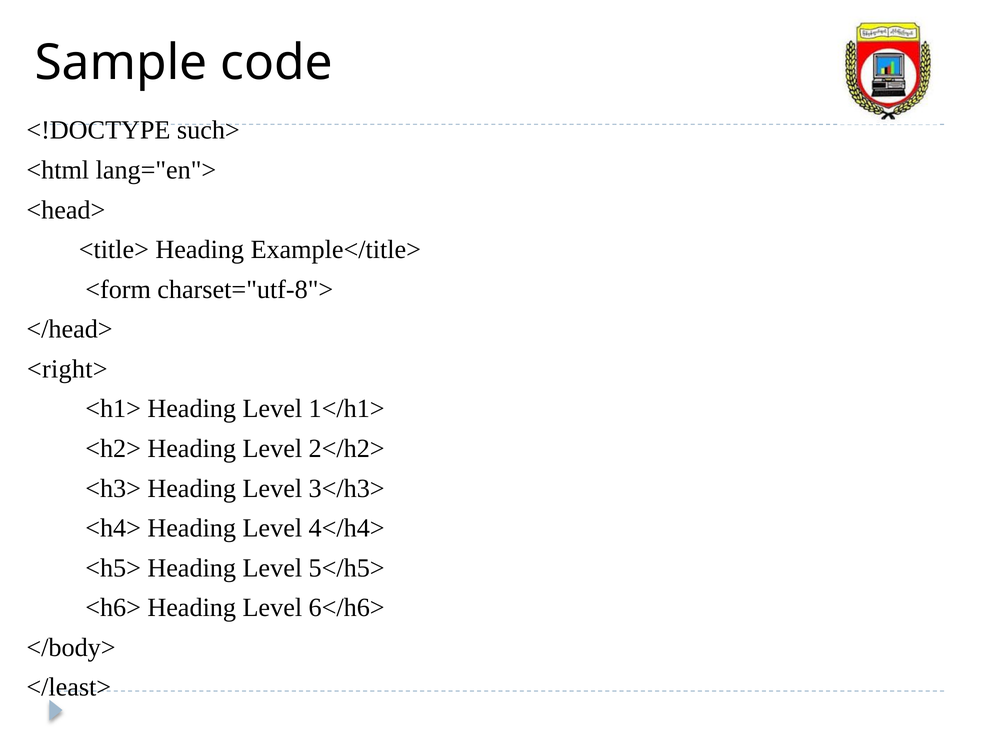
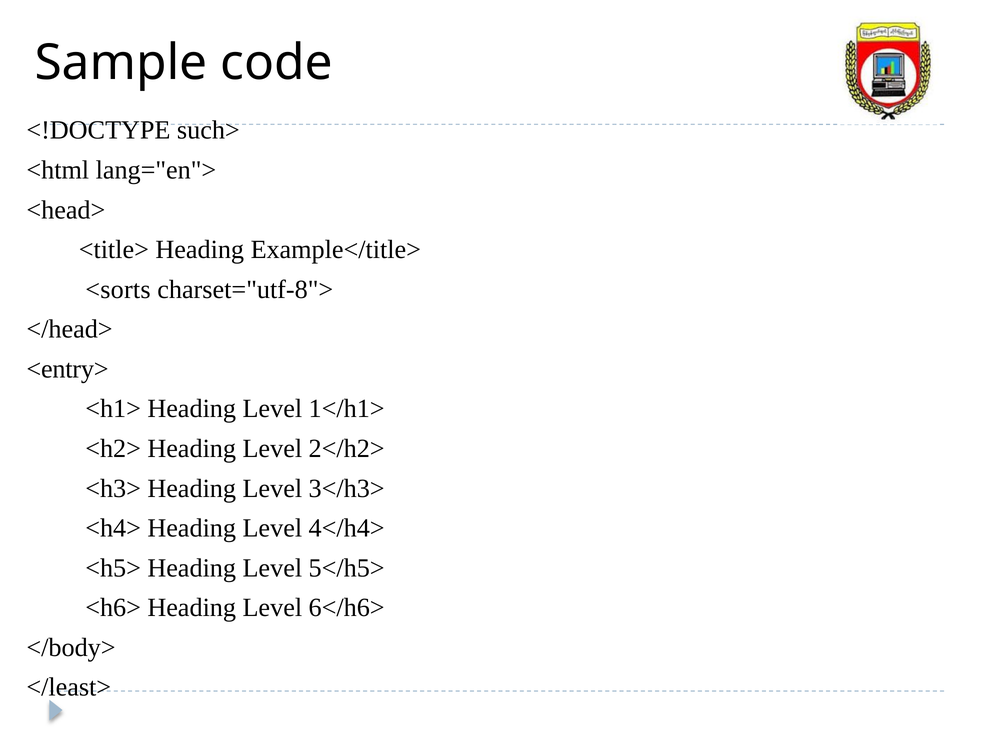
<form: <form -> <sorts (118, 289)
<right>: <right> -> <entry> (68, 369)
